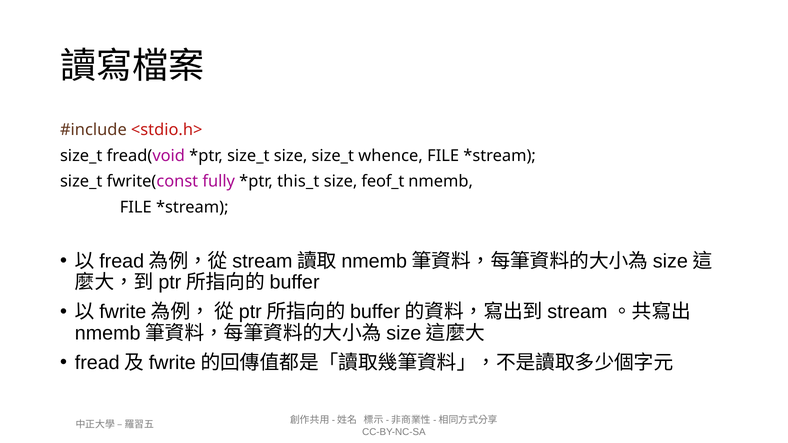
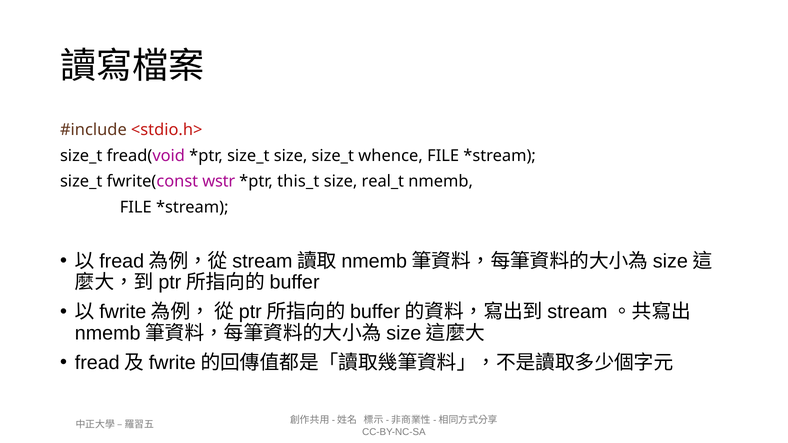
fully: fully -> wstr (219, 182)
feof_t: feof_t -> real_t (383, 182)
